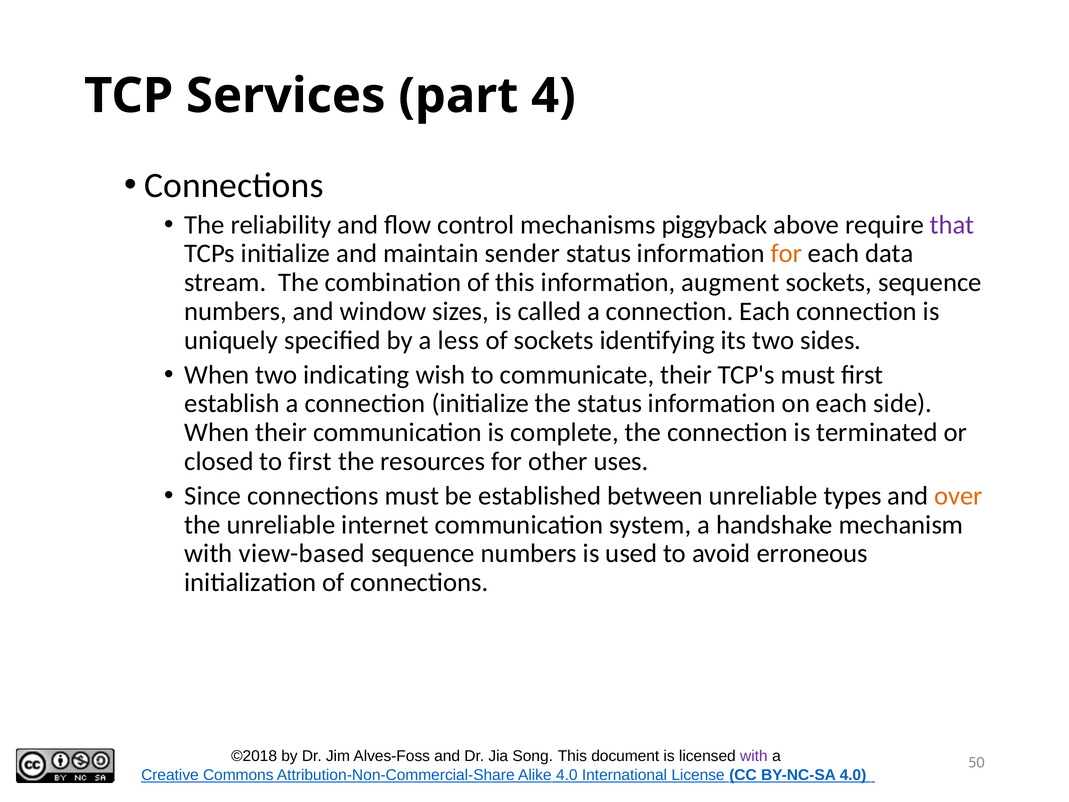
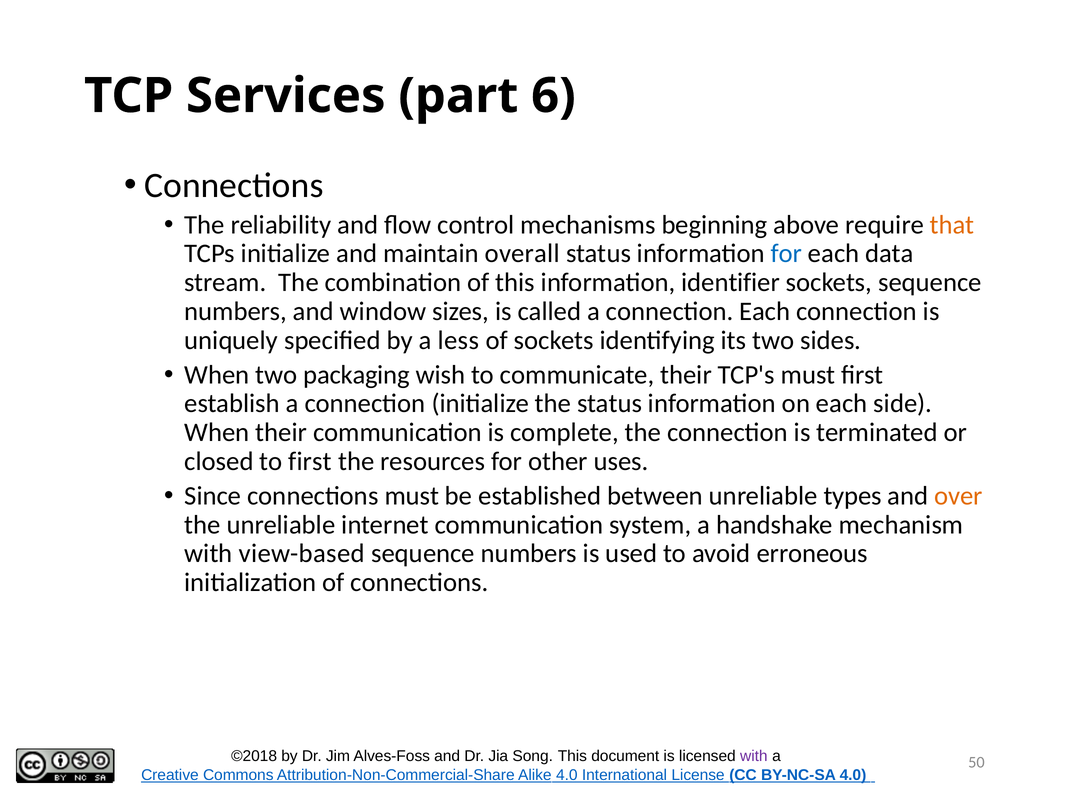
4: 4 -> 6 (553, 96)
piggyback: piggyback -> beginning (714, 225)
that colour: purple -> orange (952, 225)
sender: sender -> overall (522, 254)
for colour: orange -> blue (787, 254)
augment: augment -> identifier (731, 282)
indicating: indicating -> packaging (357, 375)
